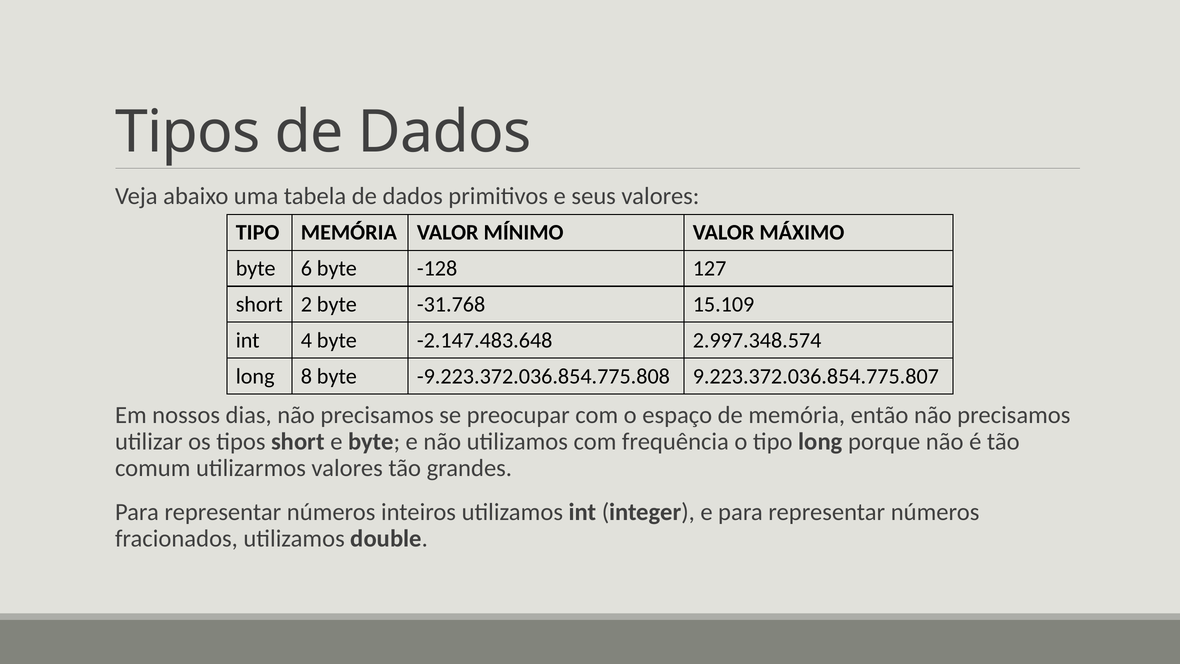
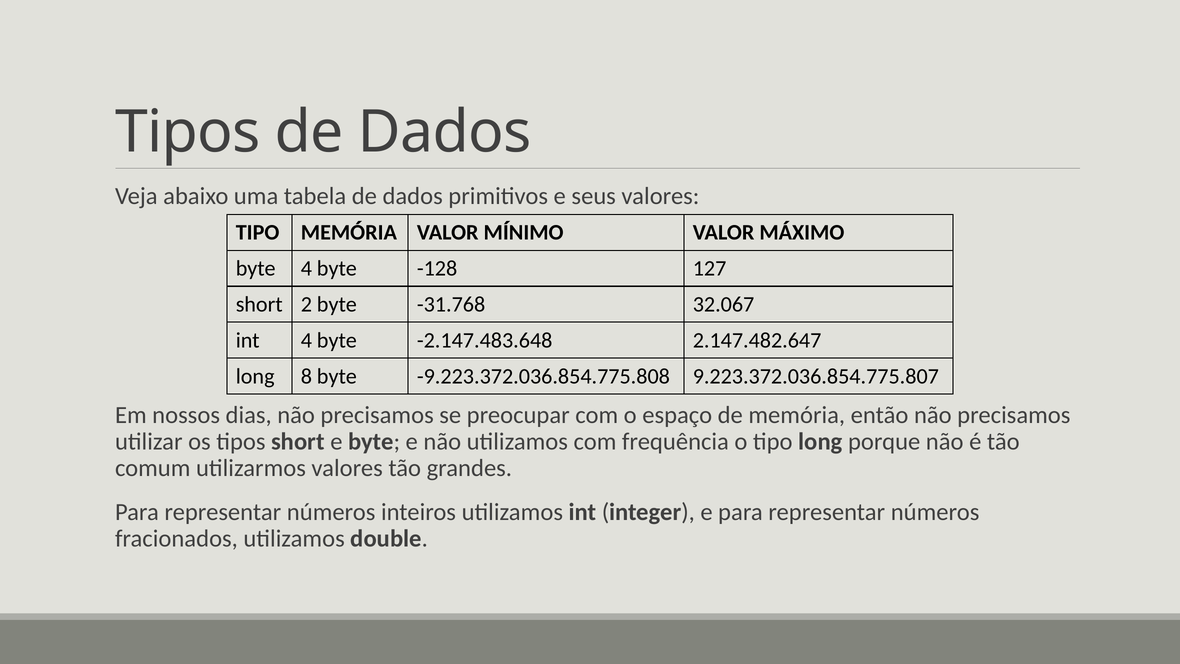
byte 6: 6 -> 4 (306, 268)
15.109: 15.109 -> 32.067 (724, 304)
2.997.348.574: 2.997.348.574 -> 2.147.482.647 (757, 340)
